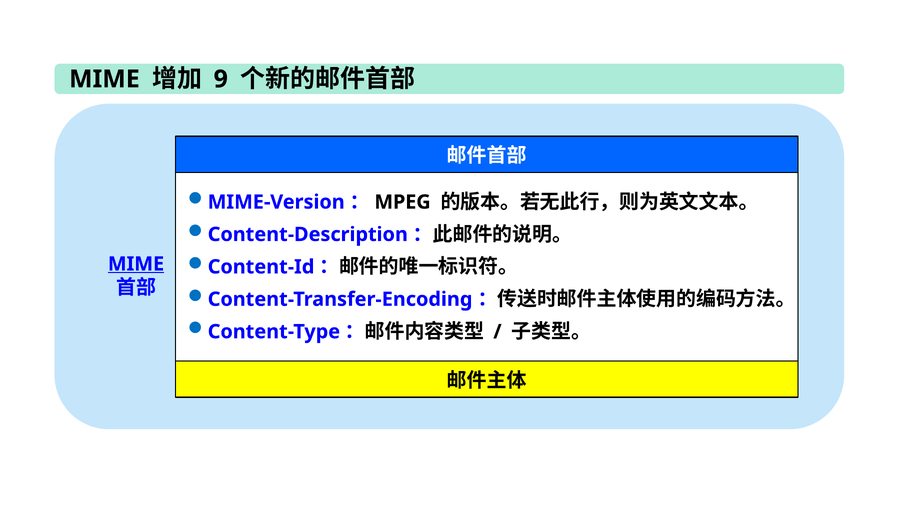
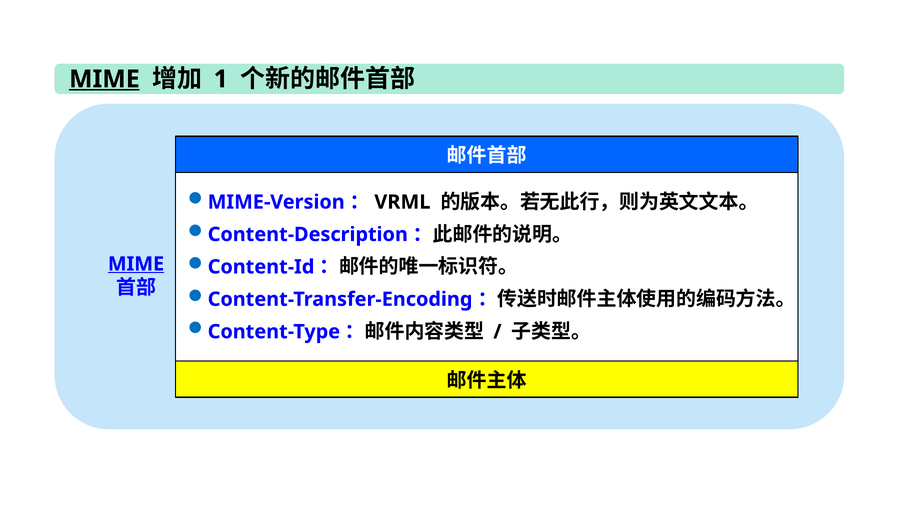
MIME underline: none -> present (104, 79)
9: 9 -> 1 (221, 79)
MPEG: MPEG -> VRML (402, 202)
